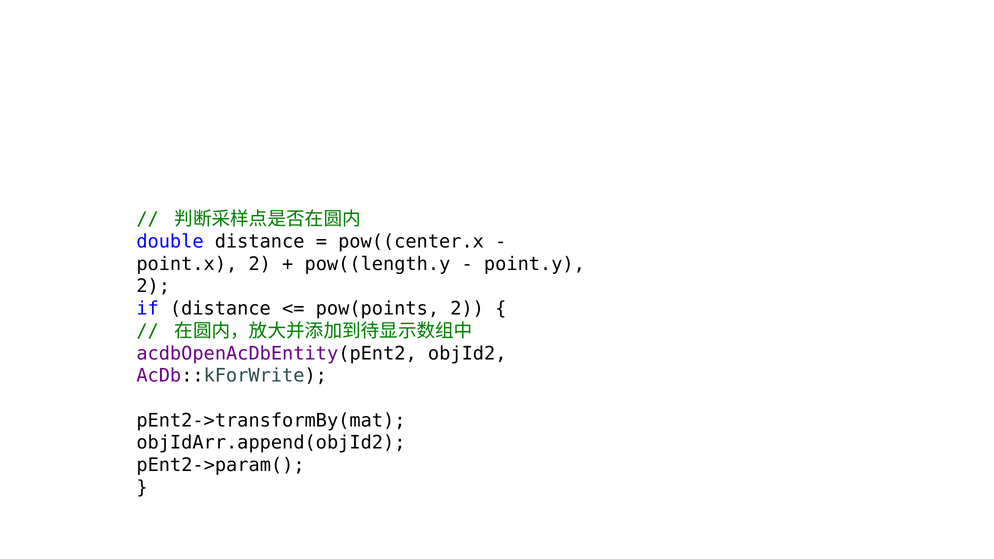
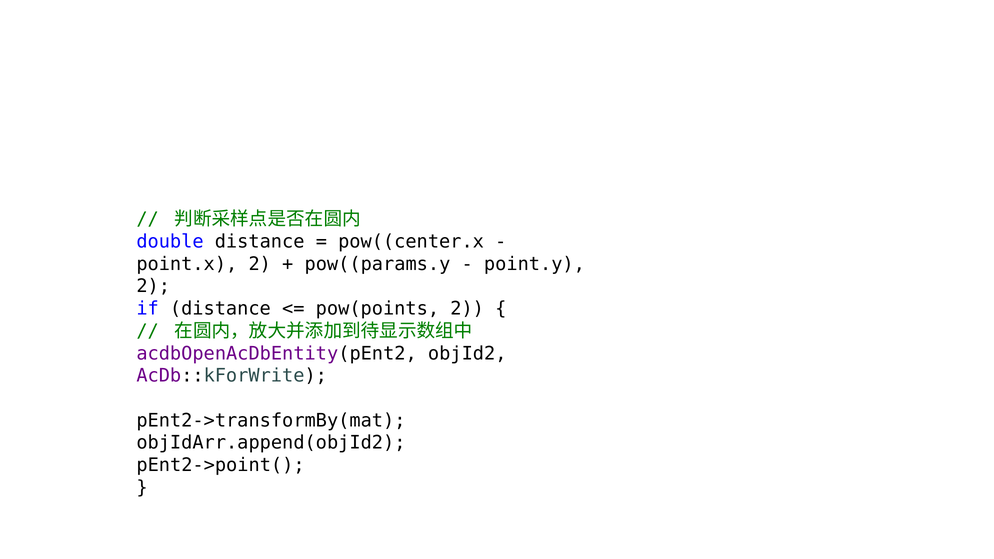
pow((length.y: pow((length.y -> pow((params.y (377, 264)
pEnt2->param(: pEnt2->param( -> pEnt2->point( (221, 465)
